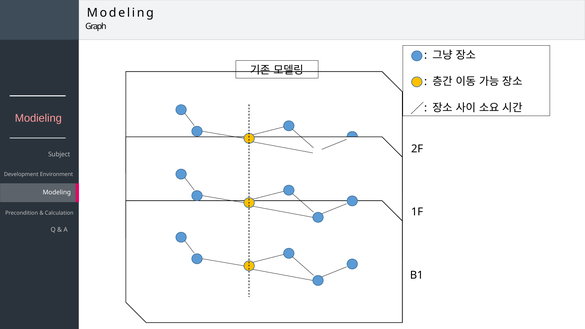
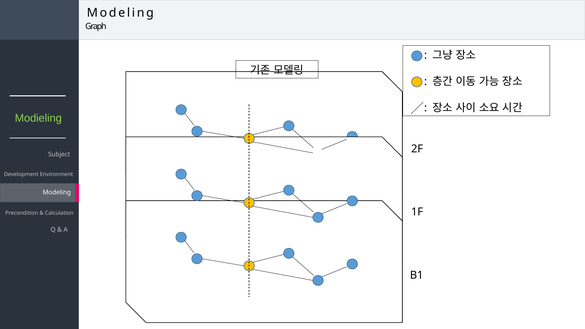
Modieling colour: pink -> light green (38, 118)
